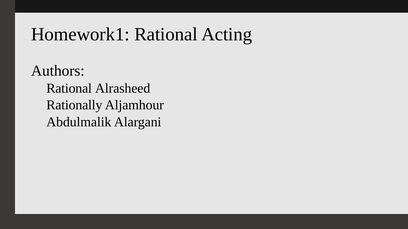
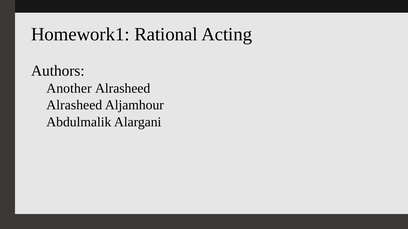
Rational: Rational -> Another (69, 89)
Rationally: Rationally -> Alrasheed (74, 105)
